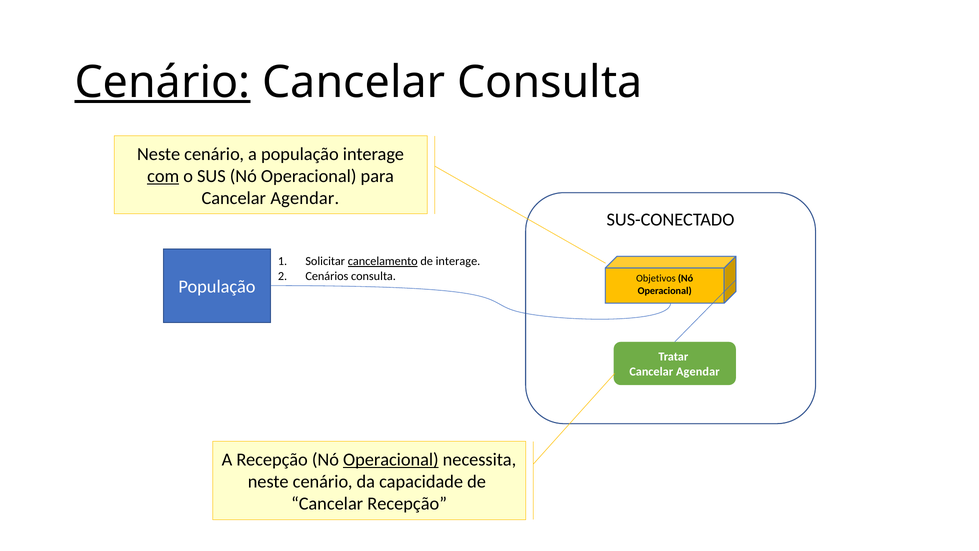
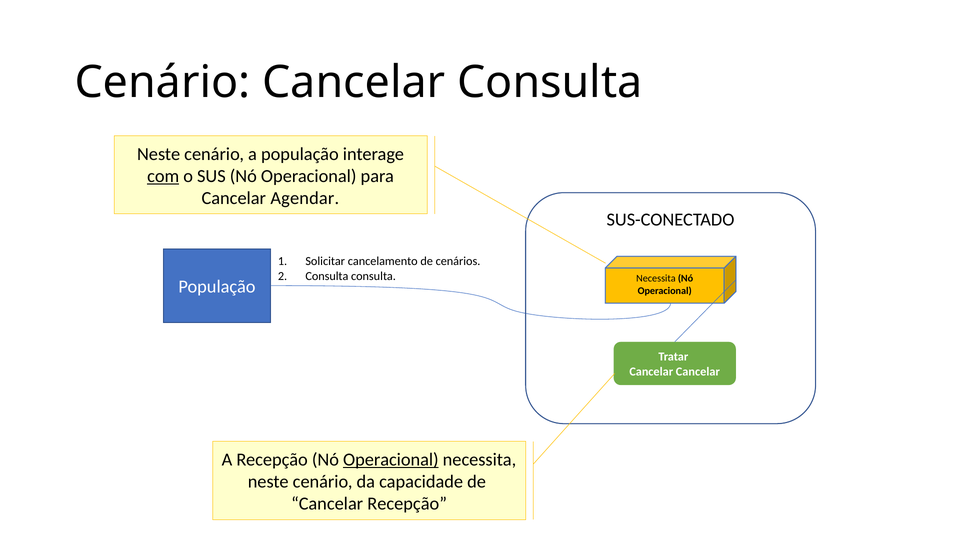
Cenário underline: present -> none (162, 82)
cancelamento underline: present -> none (383, 261)
de interage: interage -> cenários (458, 261)
Cenários: Cenários -> Consulta (327, 276)
Objetivos: Objetivos -> Necessita (656, 278)
Agendar: Agendar -> Cancelar (698, 371)
